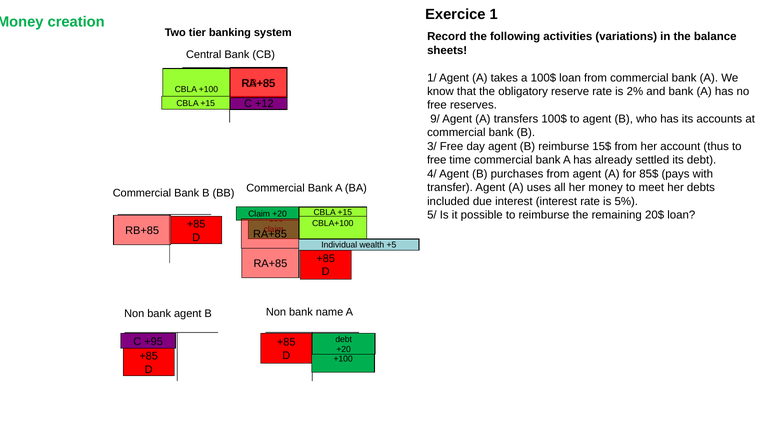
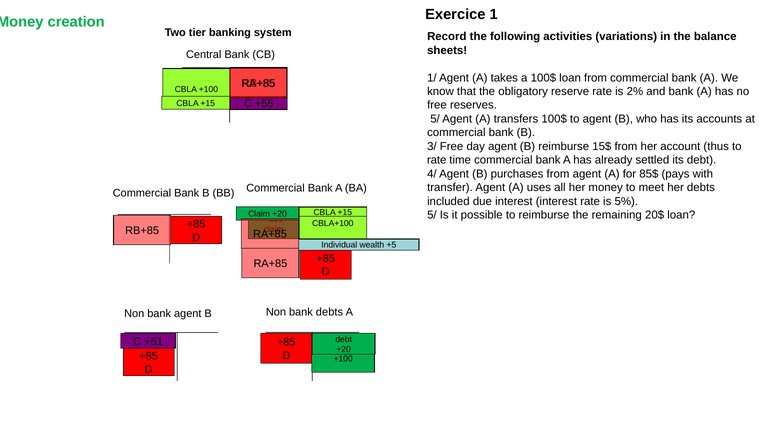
+12: +12 -> +55 (264, 104)
9/: 9/ -> 5/ (435, 119)
free: free -> rate (437, 160)
bank name: name -> debts (329, 312)
+95: +95 -> +51 (154, 341)
